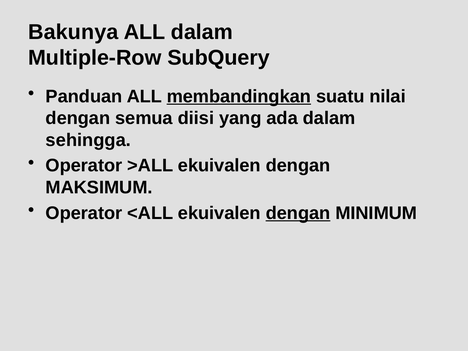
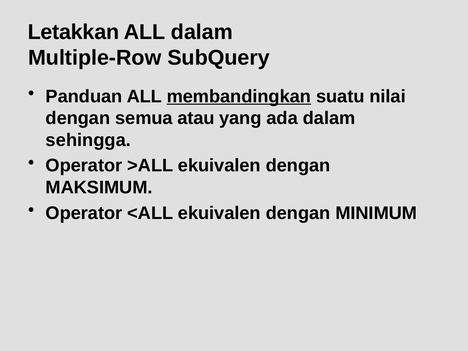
Bakunya: Bakunya -> Letakkan (73, 32)
diisi: diisi -> atau (196, 118)
dengan underline: present -> none (298, 213)
